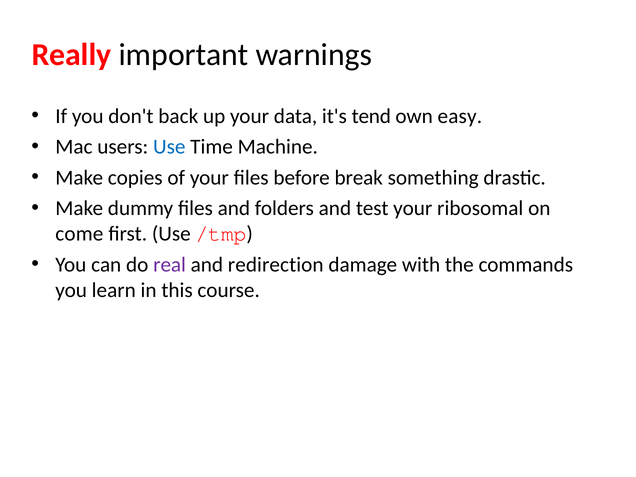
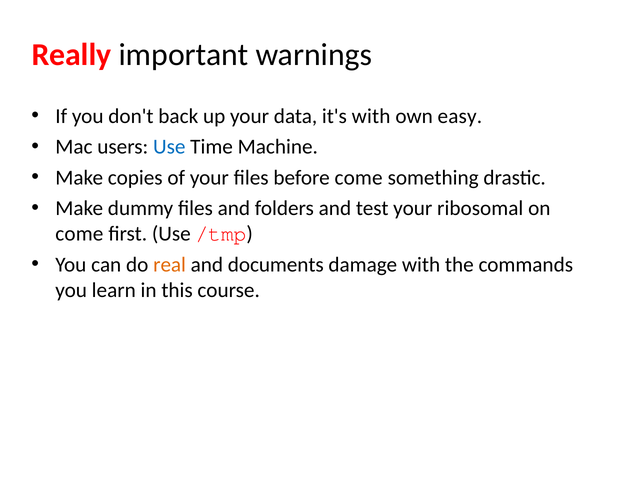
it's tend: tend -> with (371, 116)
before break: break -> come (359, 178)
real colour: purple -> orange (170, 265)
redirection: redirection -> documents (276, 265)
